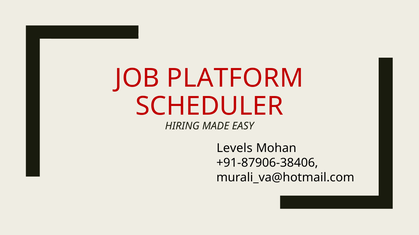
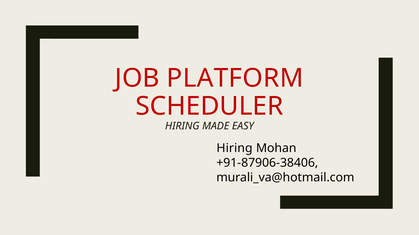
Levels: Levels -> Hiring (235, 149)
